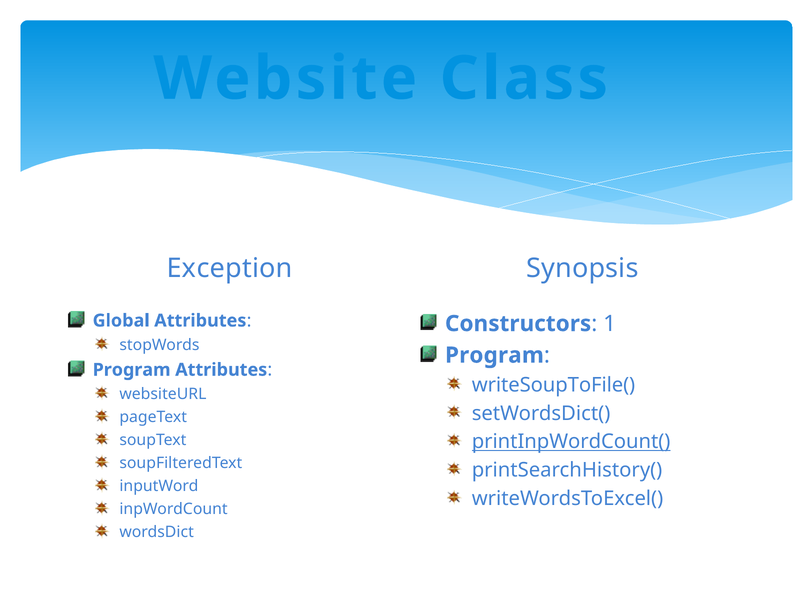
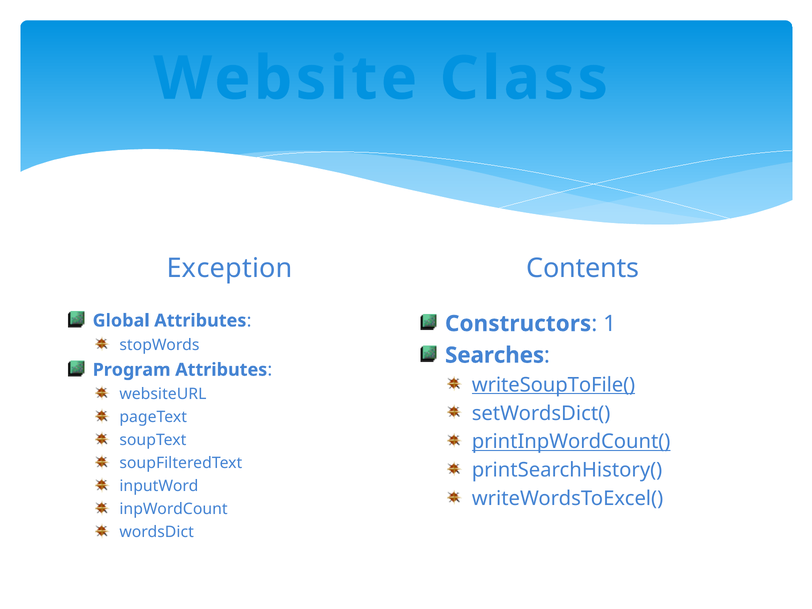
Synopsis: Synopsis -> Contents (583, 268)
Program: Program -> Searches (495, 355)
writeSoupToFile( underline: none -> present (553, 385)
